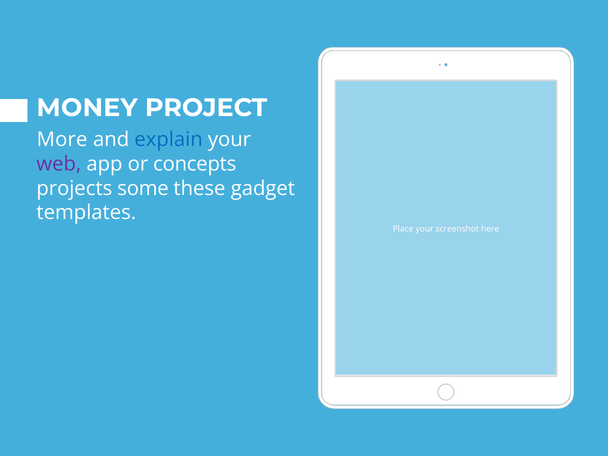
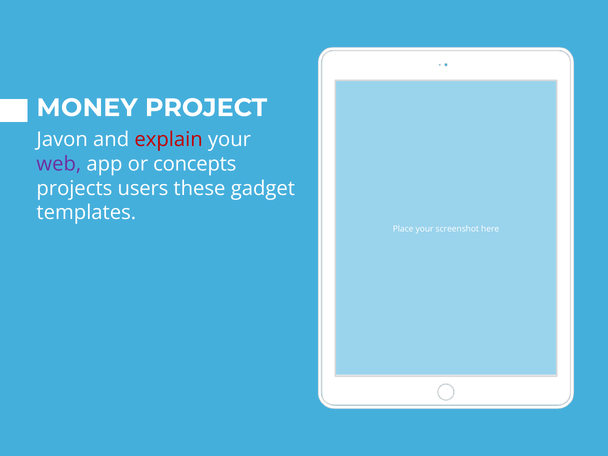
More: More -> Javon (62, 140)
explain colour: blue -> red (169, 140)
some: some -> users (143, 188)
